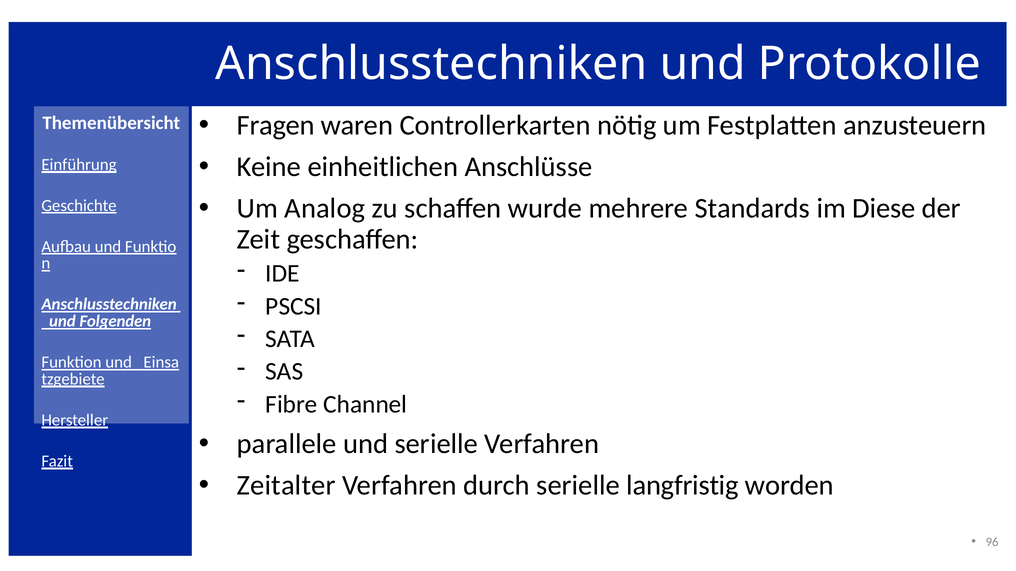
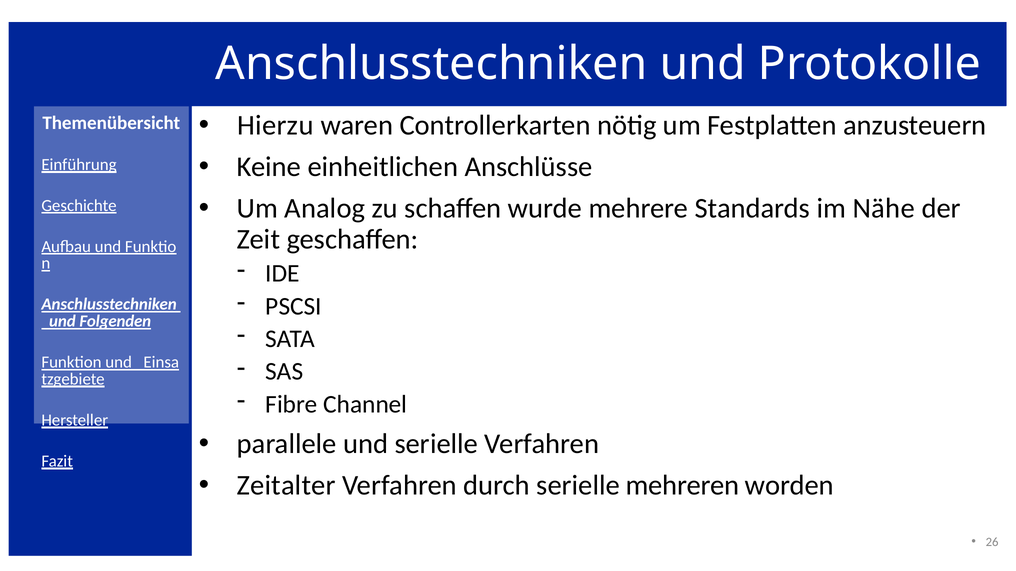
Fragen: Fragen -> Hierzu (275, 125)
Diese: Diese -> Nähe (884, 208)
langfristig: langfristig -> mehreren (683, 486)
96: 96 -> 26 (992, 542)
